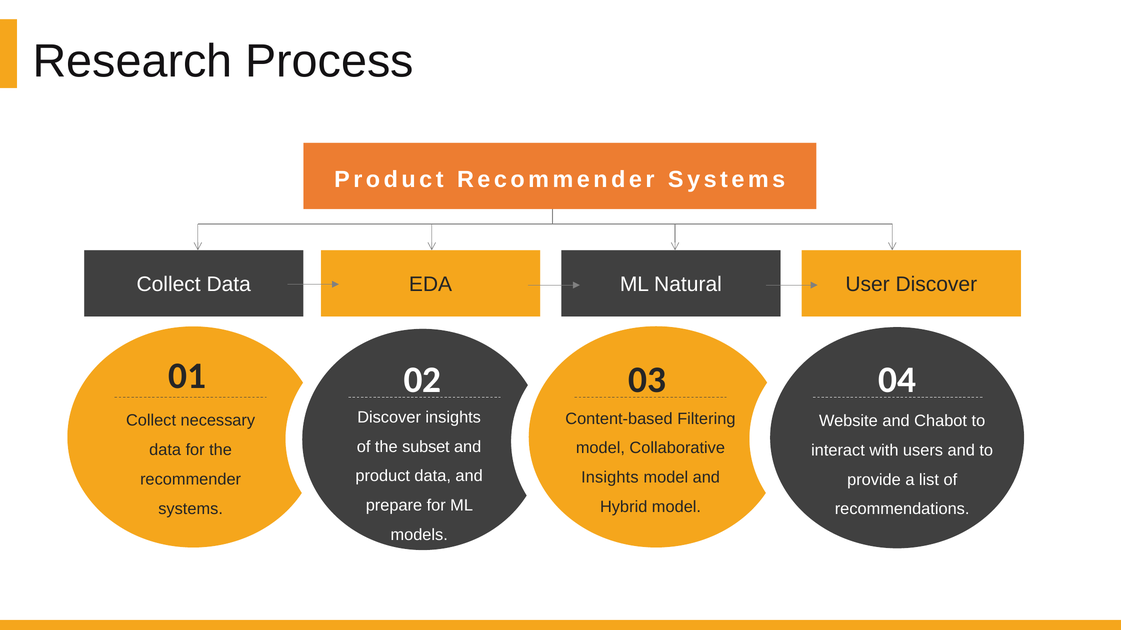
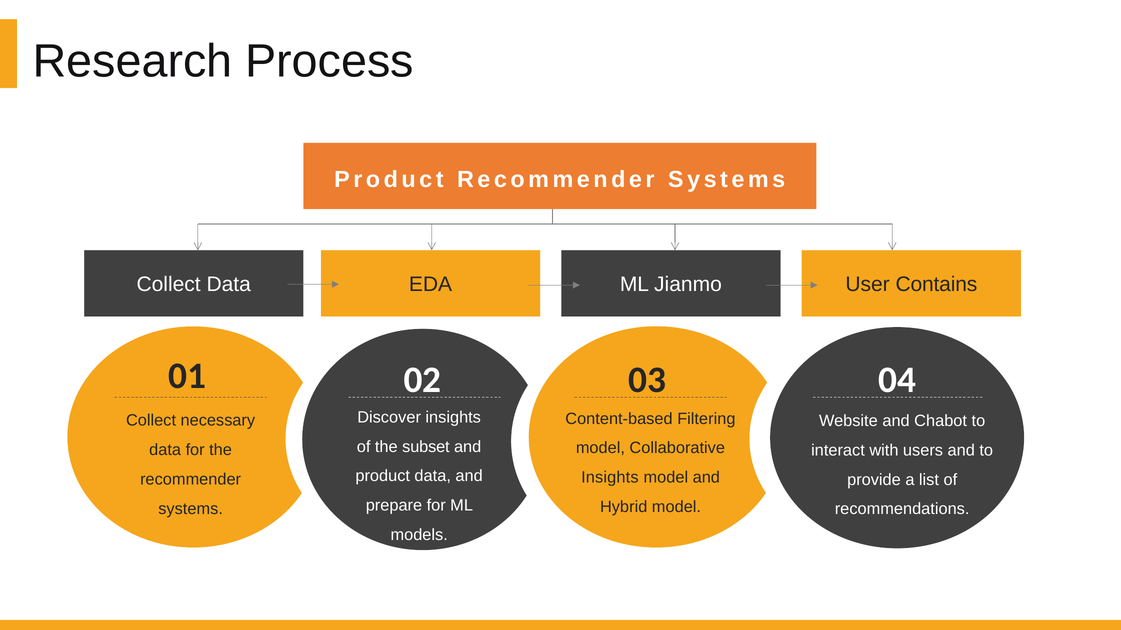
Natural: Natural -> Jianmo (688, 285)
User Discover: Discover -> Contains (936, 285)
